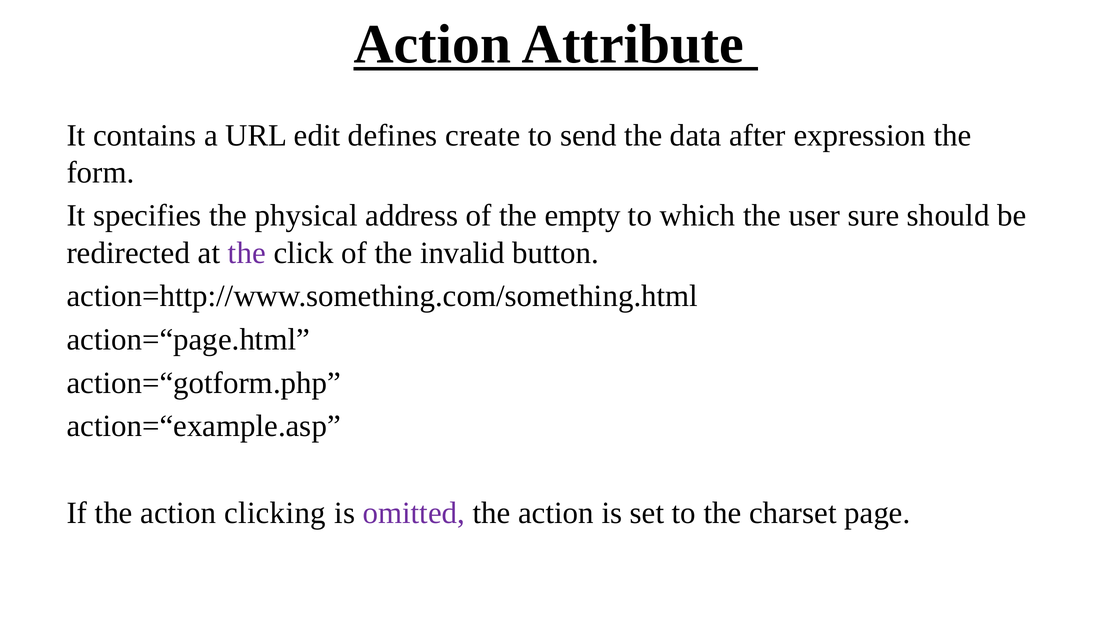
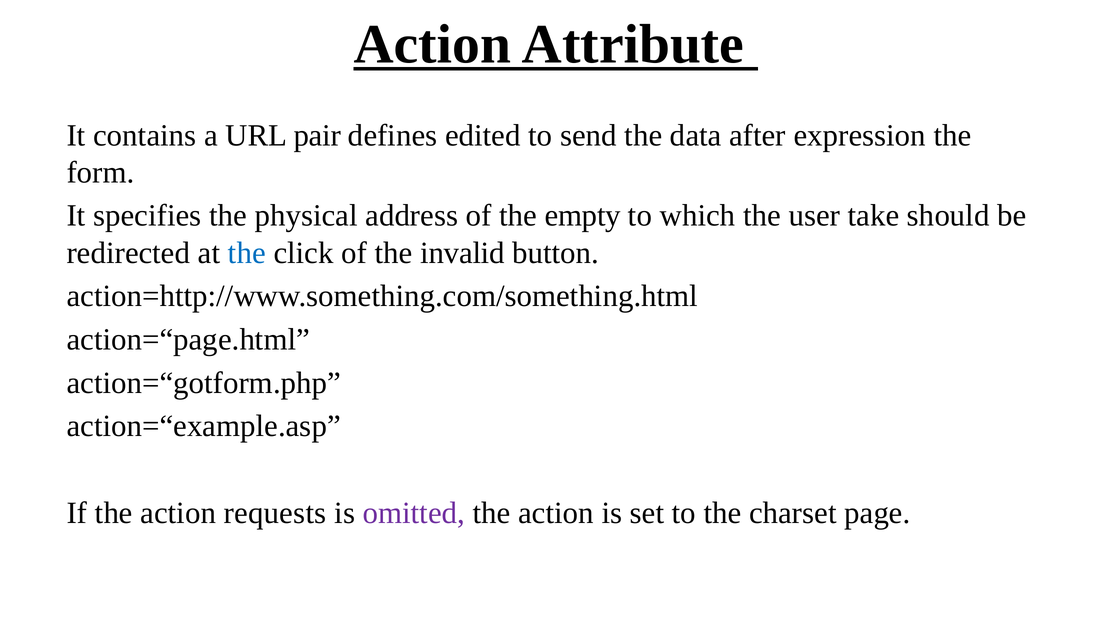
edit: edit -> pair (317, 135)
create: create -> edited (483, 135)
sure: sure -> take (874, 216)
the colour: purple -> blue (247, 253)
clicking: clicking -> requests (275, 513)
